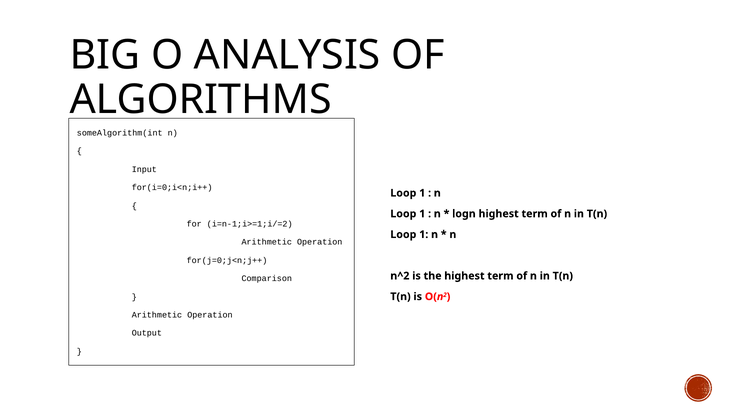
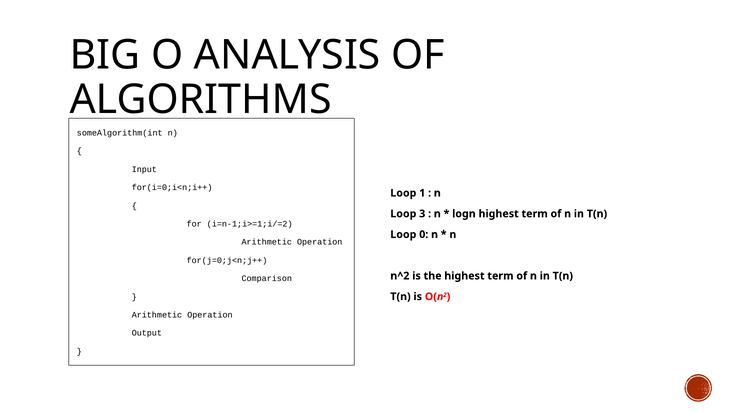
1: 1 -> 3 (422, 214)
1: 1 -> 0 (424, 234)
